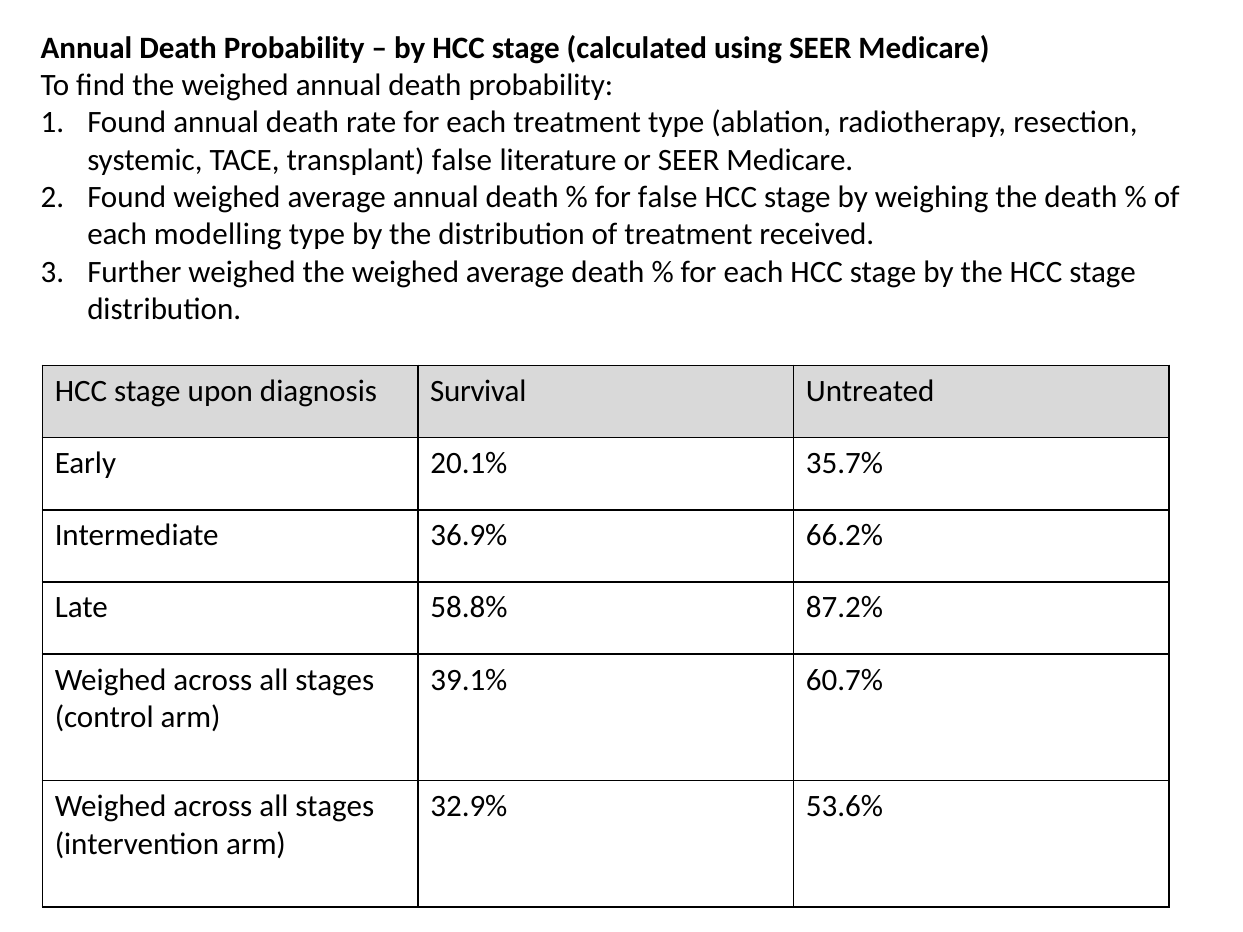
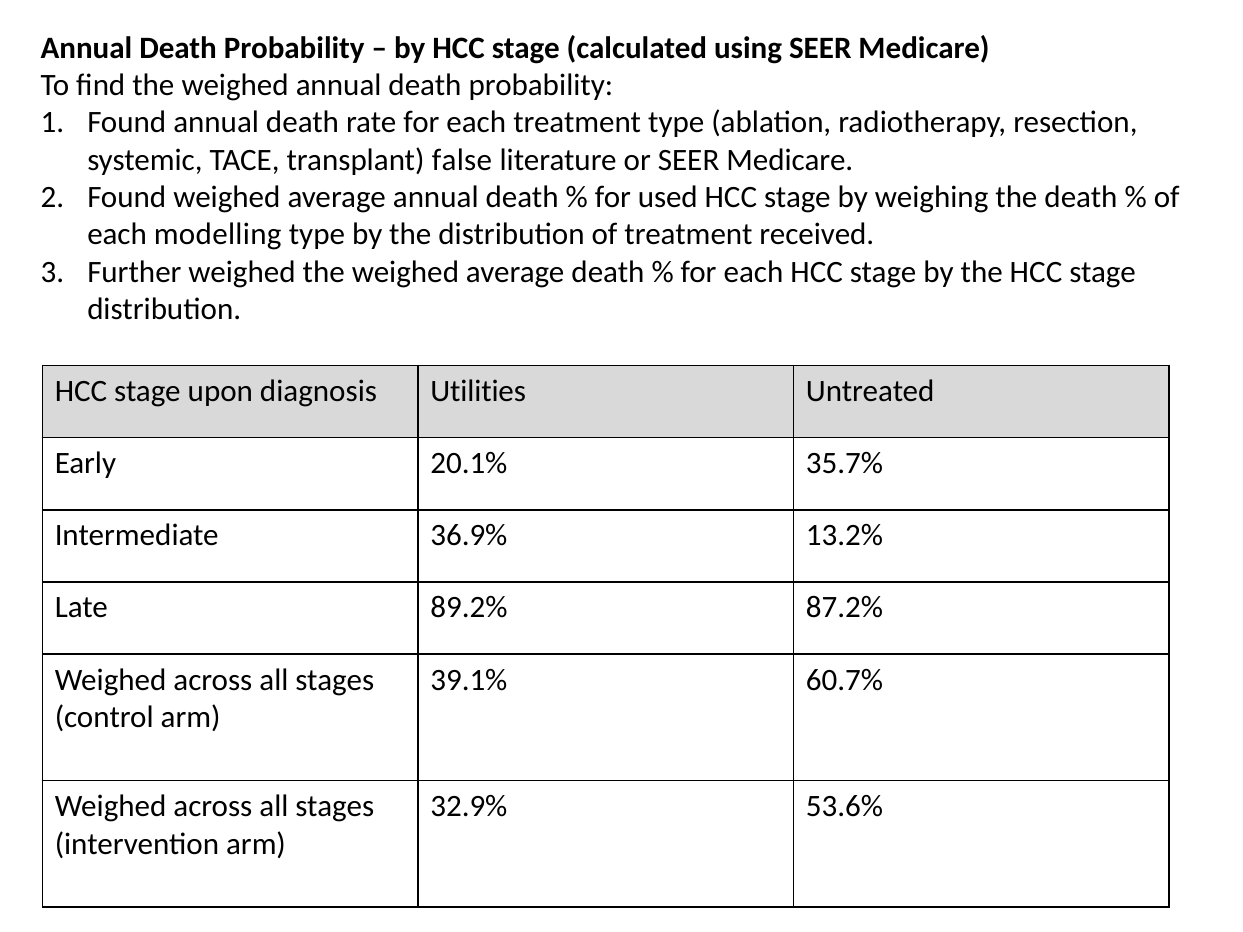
for false: false -> used (668, 197)
Survival: Survival -> Utilities (478, 391)
66.2%: 66.2% -> 13.2% (845, 535)
58.8%: 58.8% -> 89.2% (469, 608)
